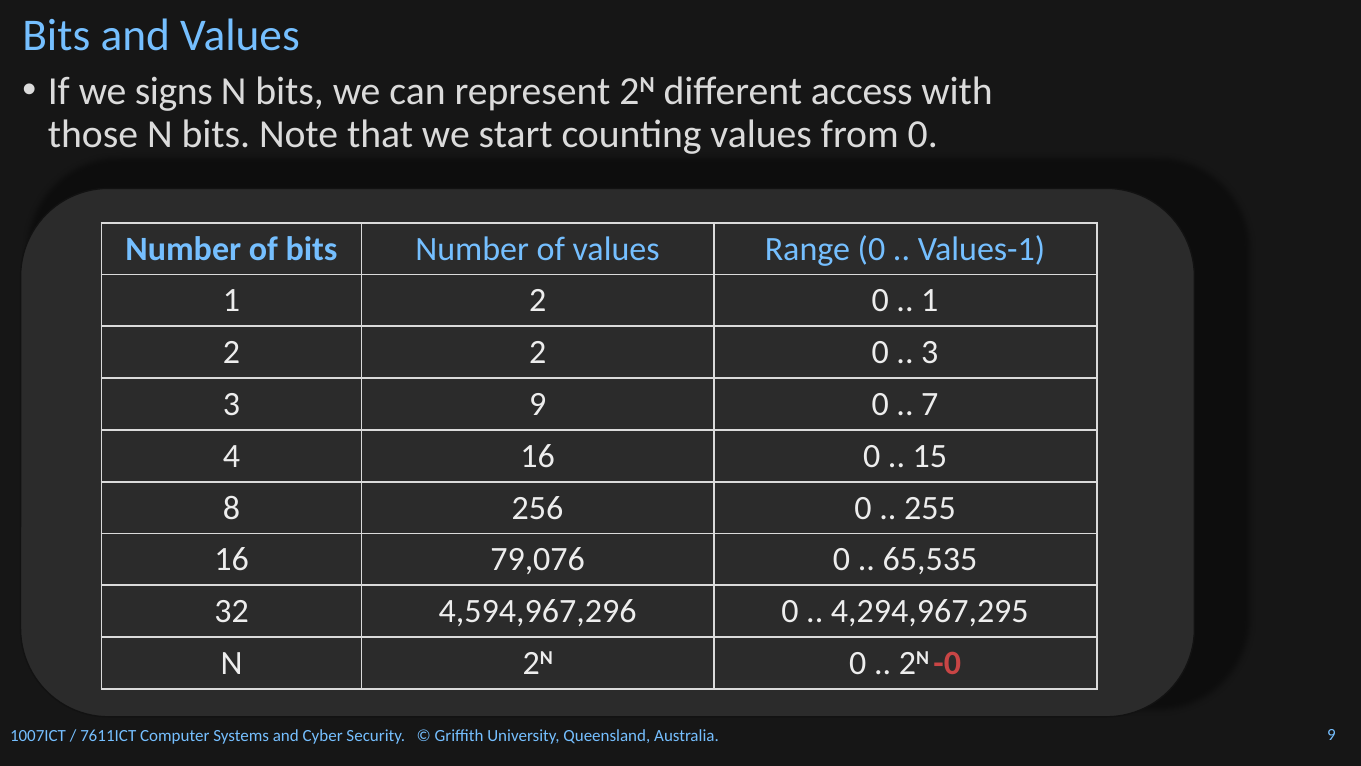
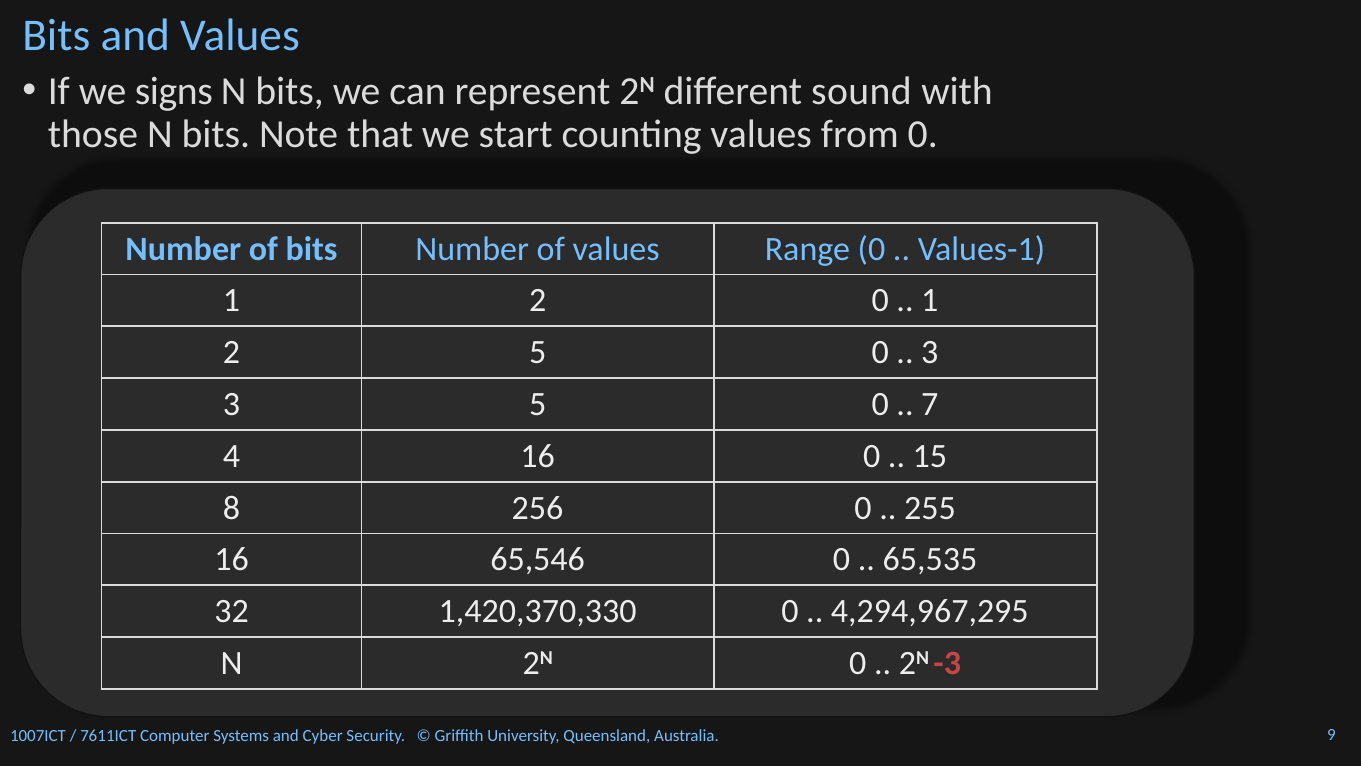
access: access -> sound (861, 91)
2 2: 2 -> 5 (538, 352)
3 9: 9 -> 5 (538, 404)
79,076: 79,076 -> 65,546 (538, 559)
4,594,967,296: 4,594,967,296 -> 1,420,370,330 (538, 611)
-0: -0 -> -3 (947, 663)
